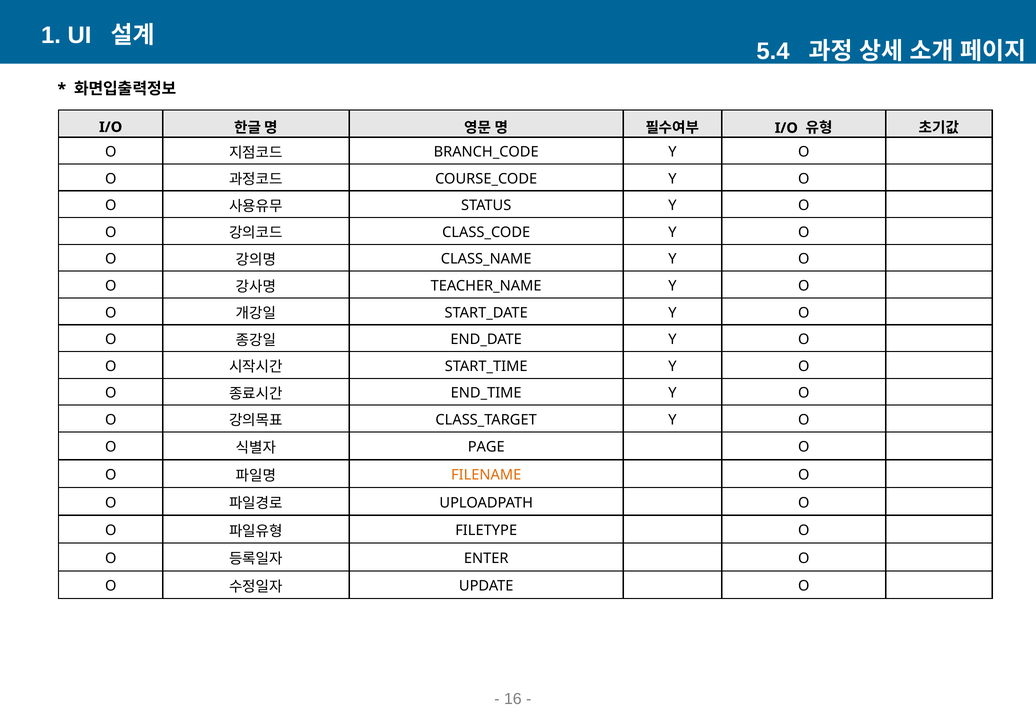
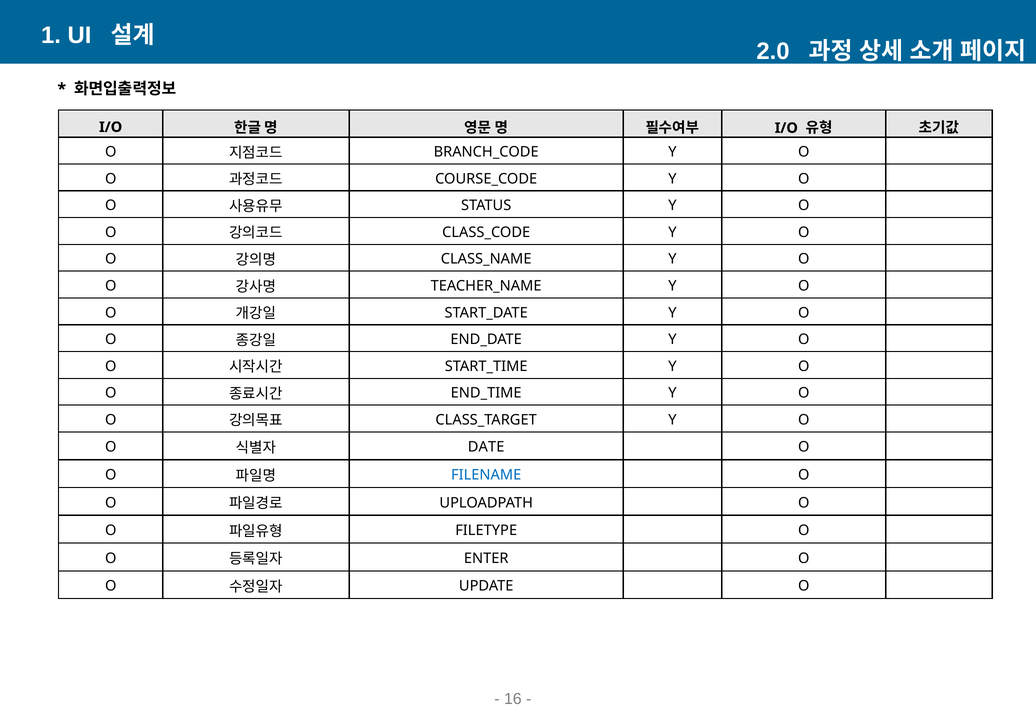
5.4: 5.4 -> 2.0 (773, 51)
PAGE: PAGE -> DATE (486, 447)
FILENAME colour: orange -> blue (486, 475)
